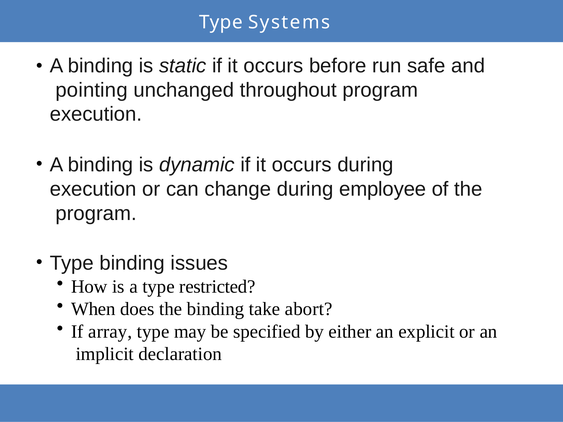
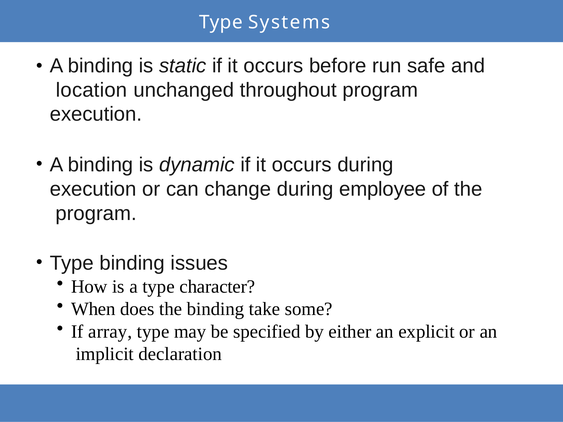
pointing: pointing -> location (92, 90)
restricted: restricted -> character (217, 287)
abort: abort -> some (309, 309)
